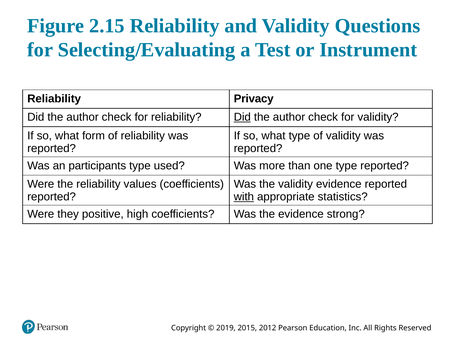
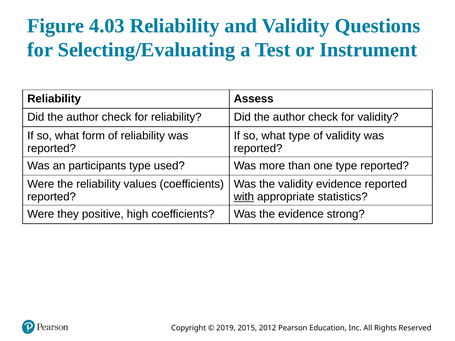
2.15: 2.15 -> 4.03 (107, 26)
Privacy: Privacy -> Assess (254, 99)
Did underline: present -> none (242, 117)
